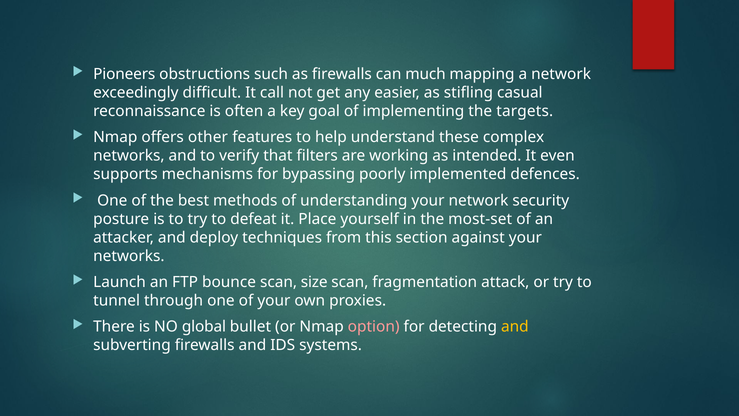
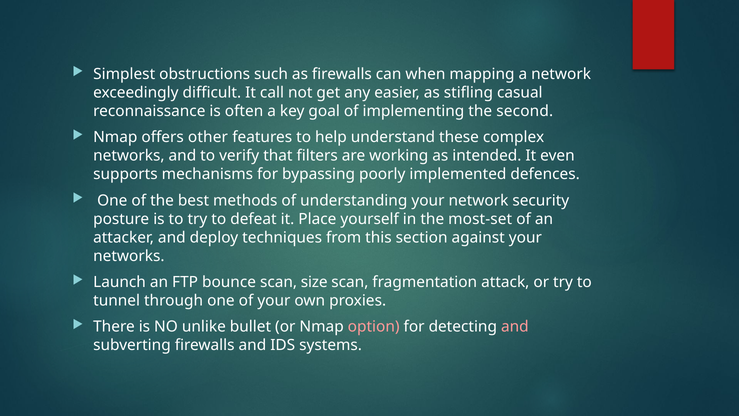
Pioneers: Pioneers -> Simplest (124, 74)
much: much -> when (425, 74)
targets: targets -> second (525, 111)
global: global -> unlike (204, 327)
and colour: yellow -> pink (515, 327)
